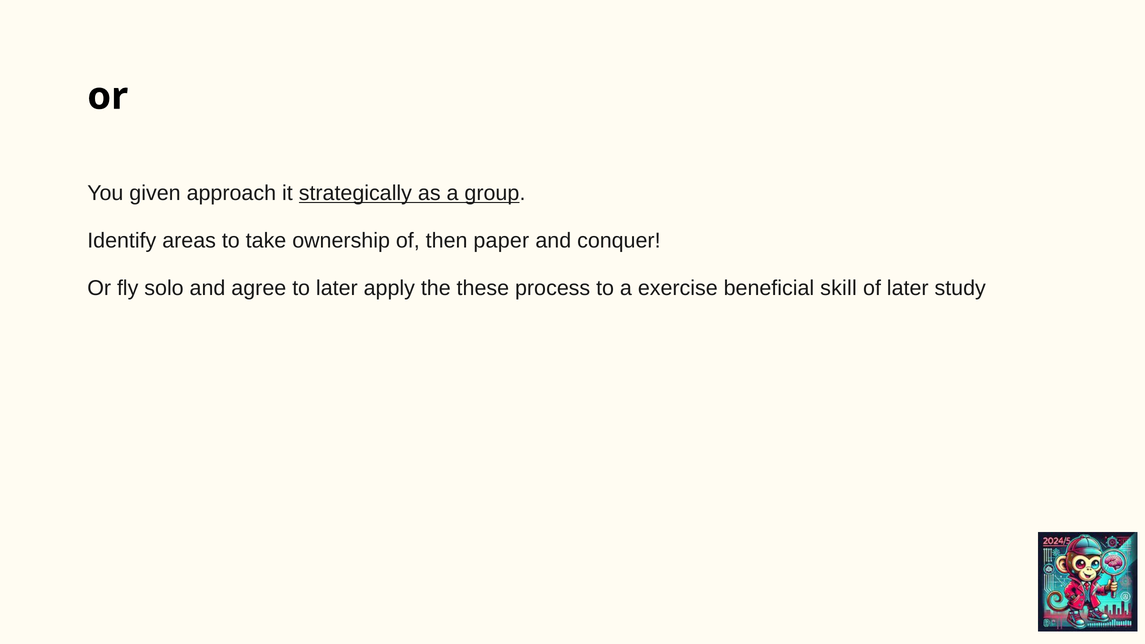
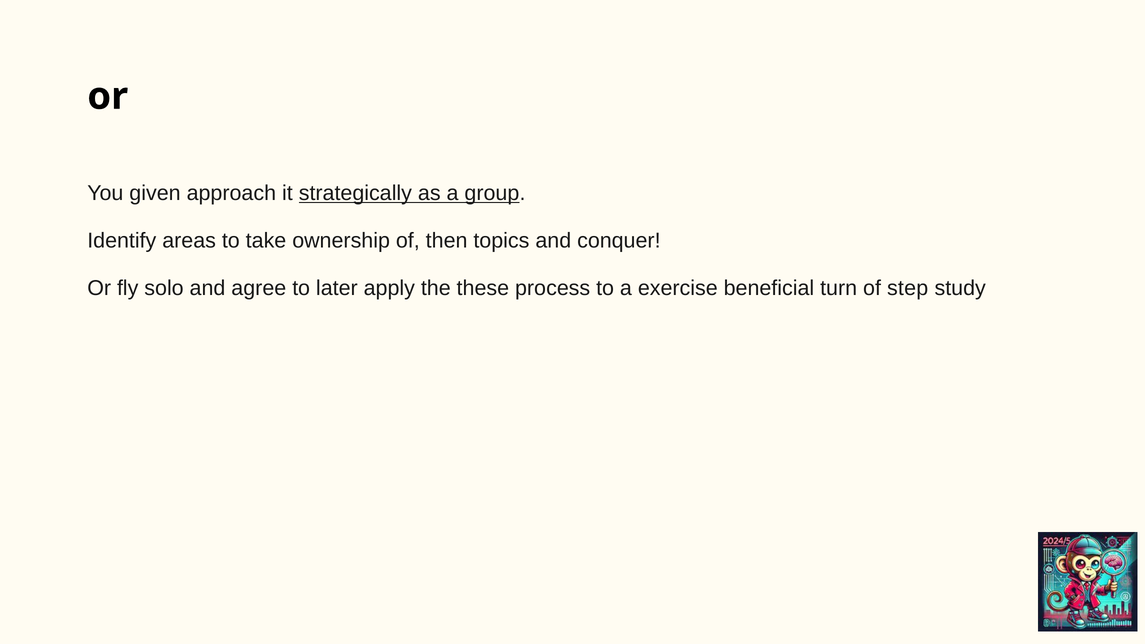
paper: paper -> topics (501, 241)
skill: skill -> turn (839, 288)
of later: later -> step (908, 288)
